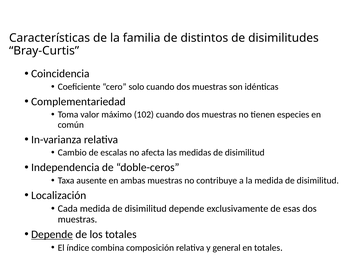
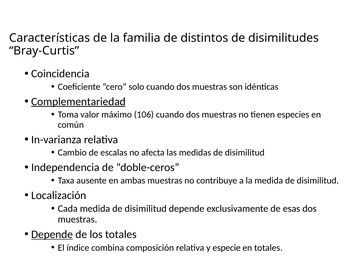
Complementariedad underline: none -> present (78, 102)
102: 102 -> 106 (144, 115)
general: general -> especie (227, 248)
